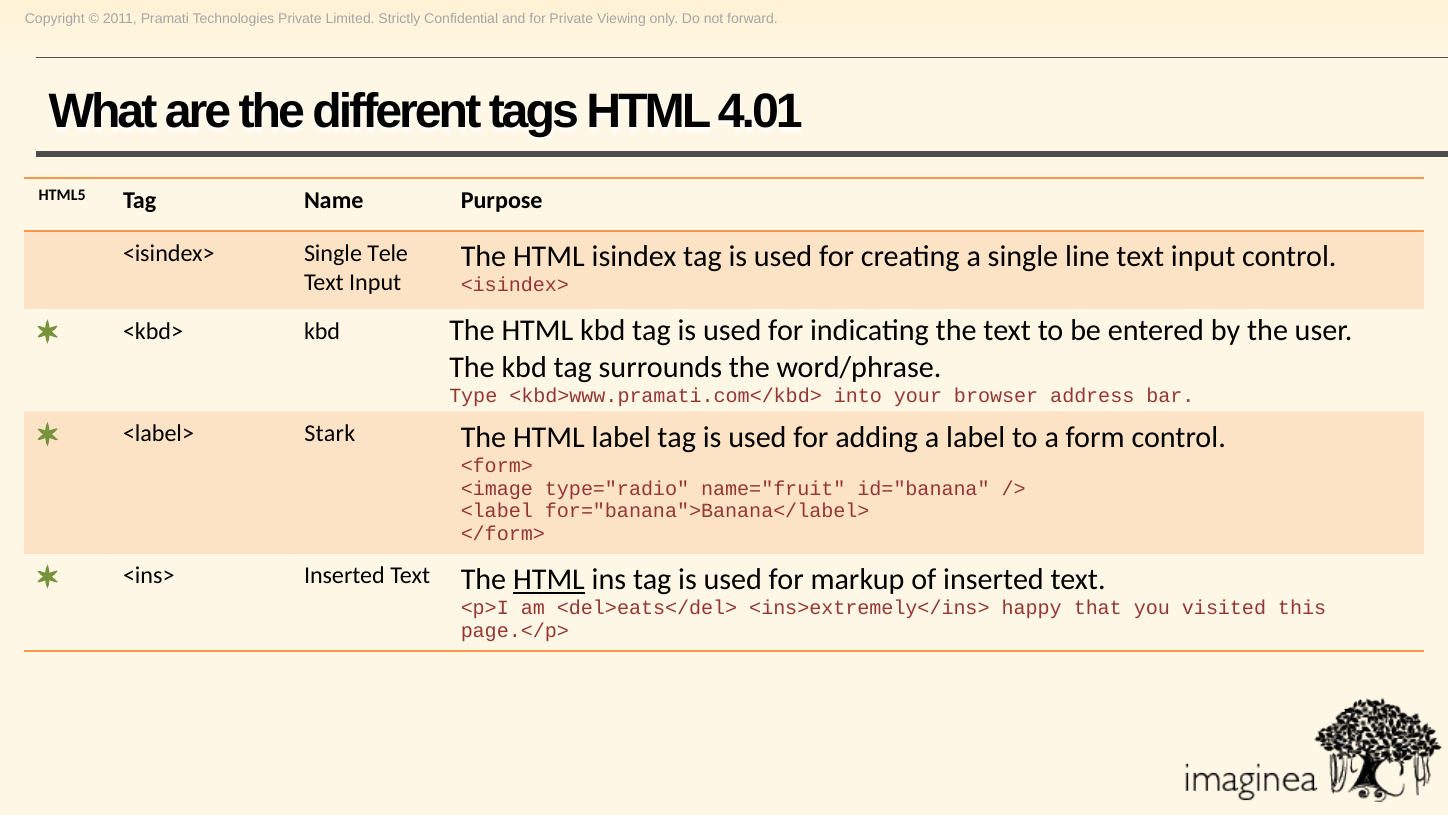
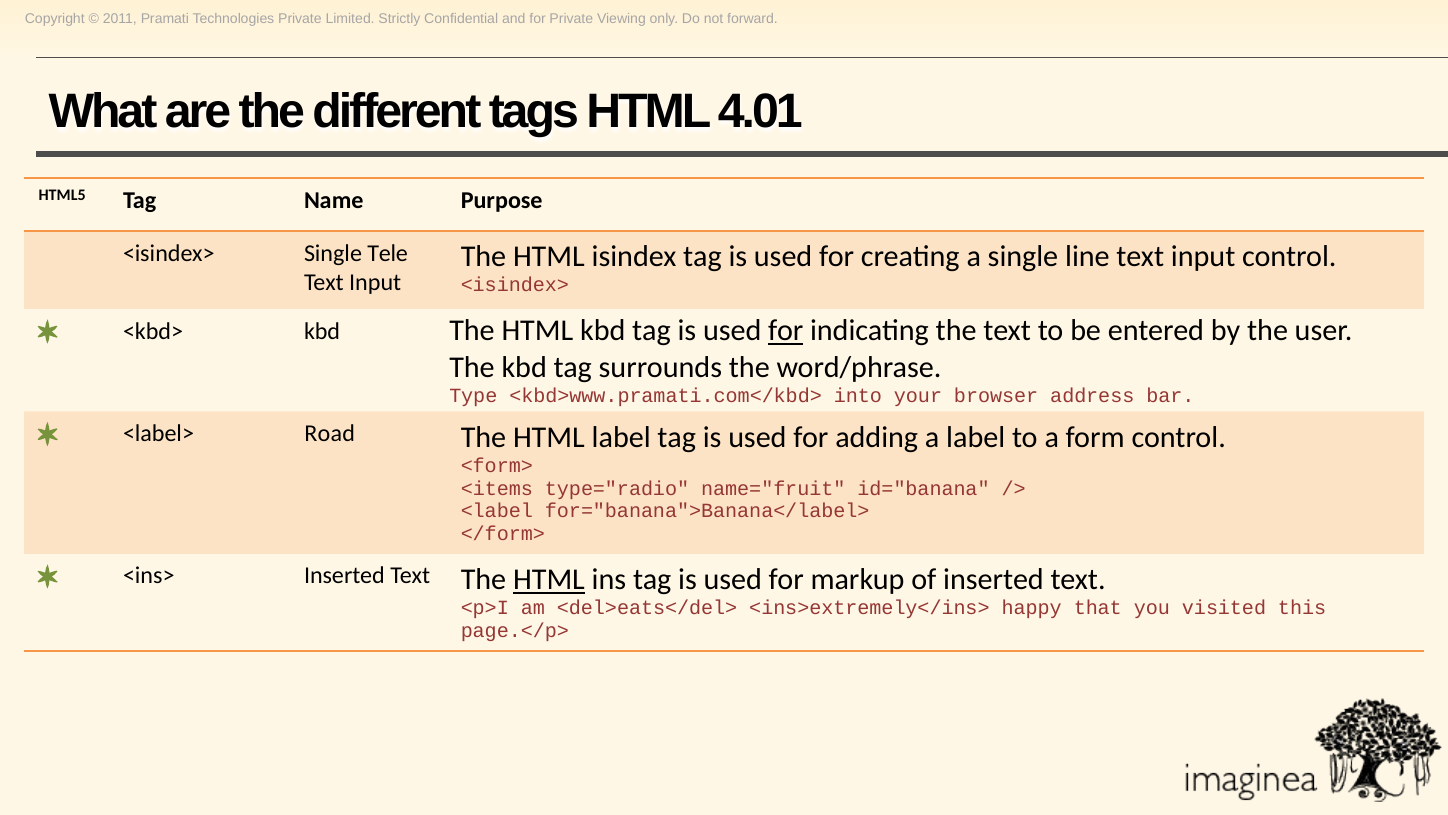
for underline: none -> present (786, 330)
Stark: Stark -> Road (330, 433)
<image: <image -> <items (497, 488)
